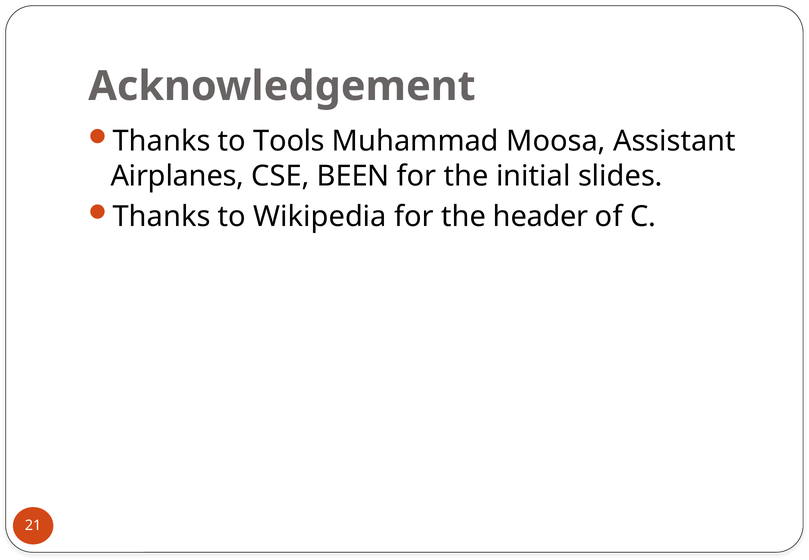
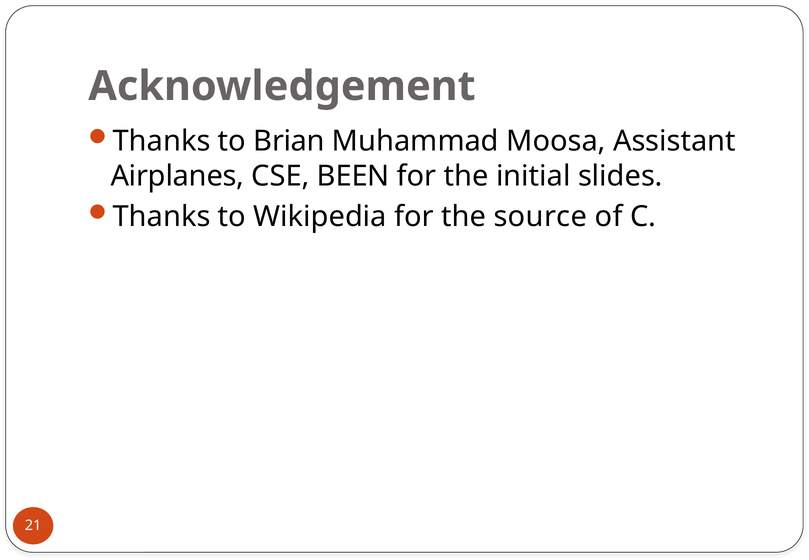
Tools: Tools -> Brian (289, 141)
header: header -> source (540, 217)
